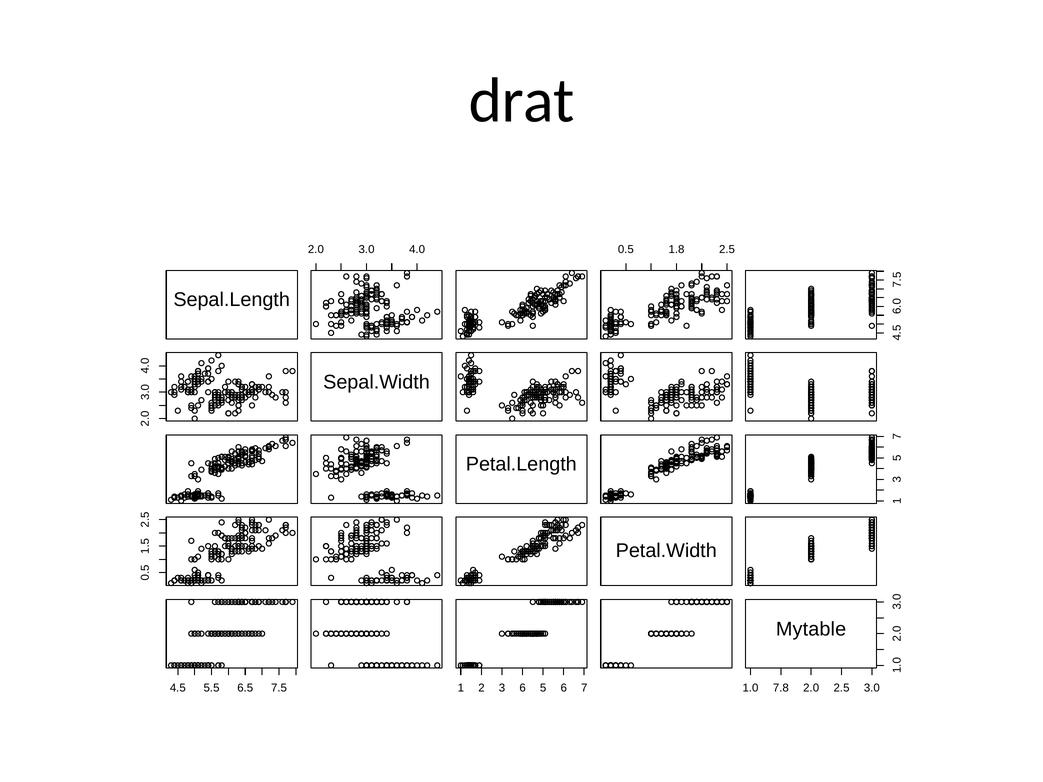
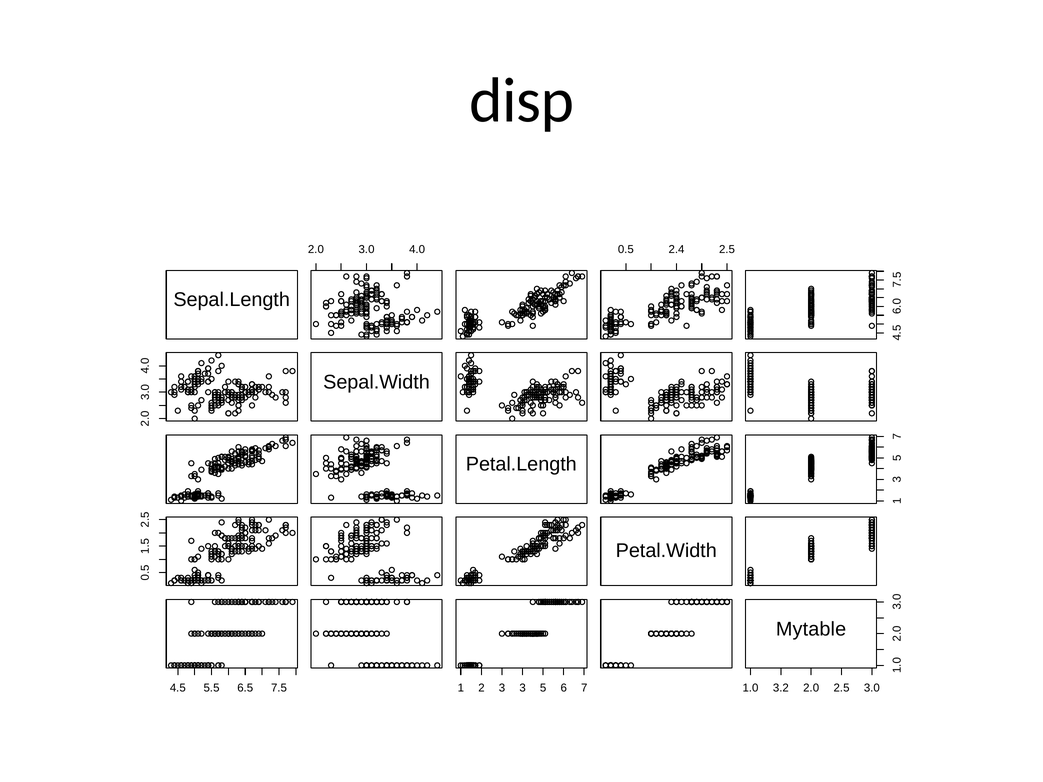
drat: drat -> disp (522, 101)
1.8: 1.8 -> 2.4 (676, 249)
3 6: 6 -> 3 (523, 688)
7.8: 7.8 -> 3.2 (781, 688)
